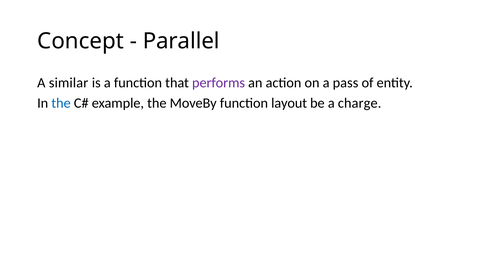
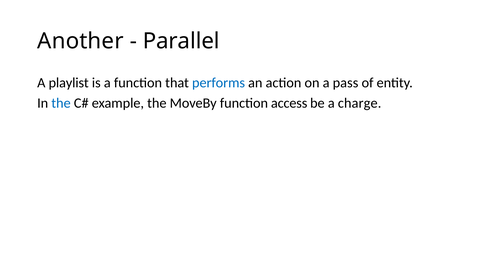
Concept: Concept -> Another (80, 41)
similar: similar -> playlist (69, 83)
performs colour: purple -> blue (219, 83)
layout: layout -> access (289, 103)
